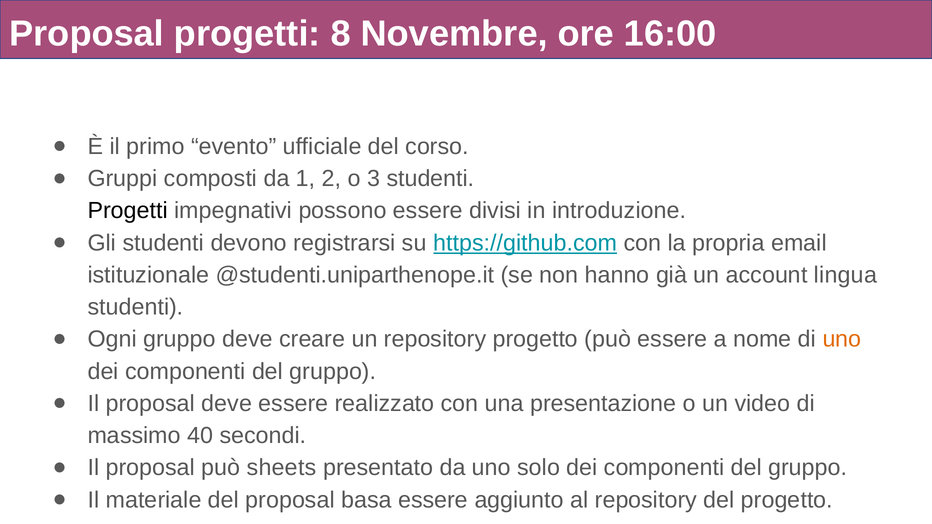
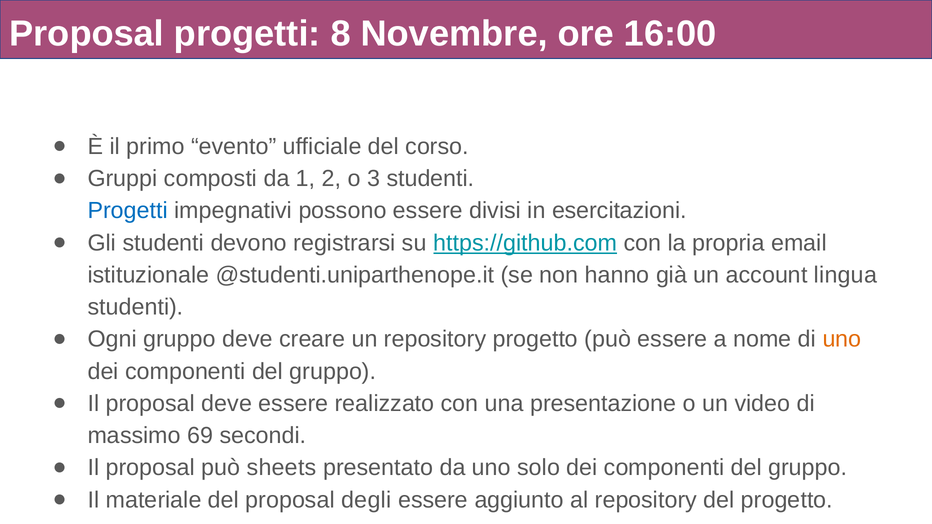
Progetti colour: black -> blue (128, 211)
introduzione: introduzione -> esercitazioni (619, 211)
40: 40 -> 69 (200, 436)
basa: basa -> degli (366, 500)
